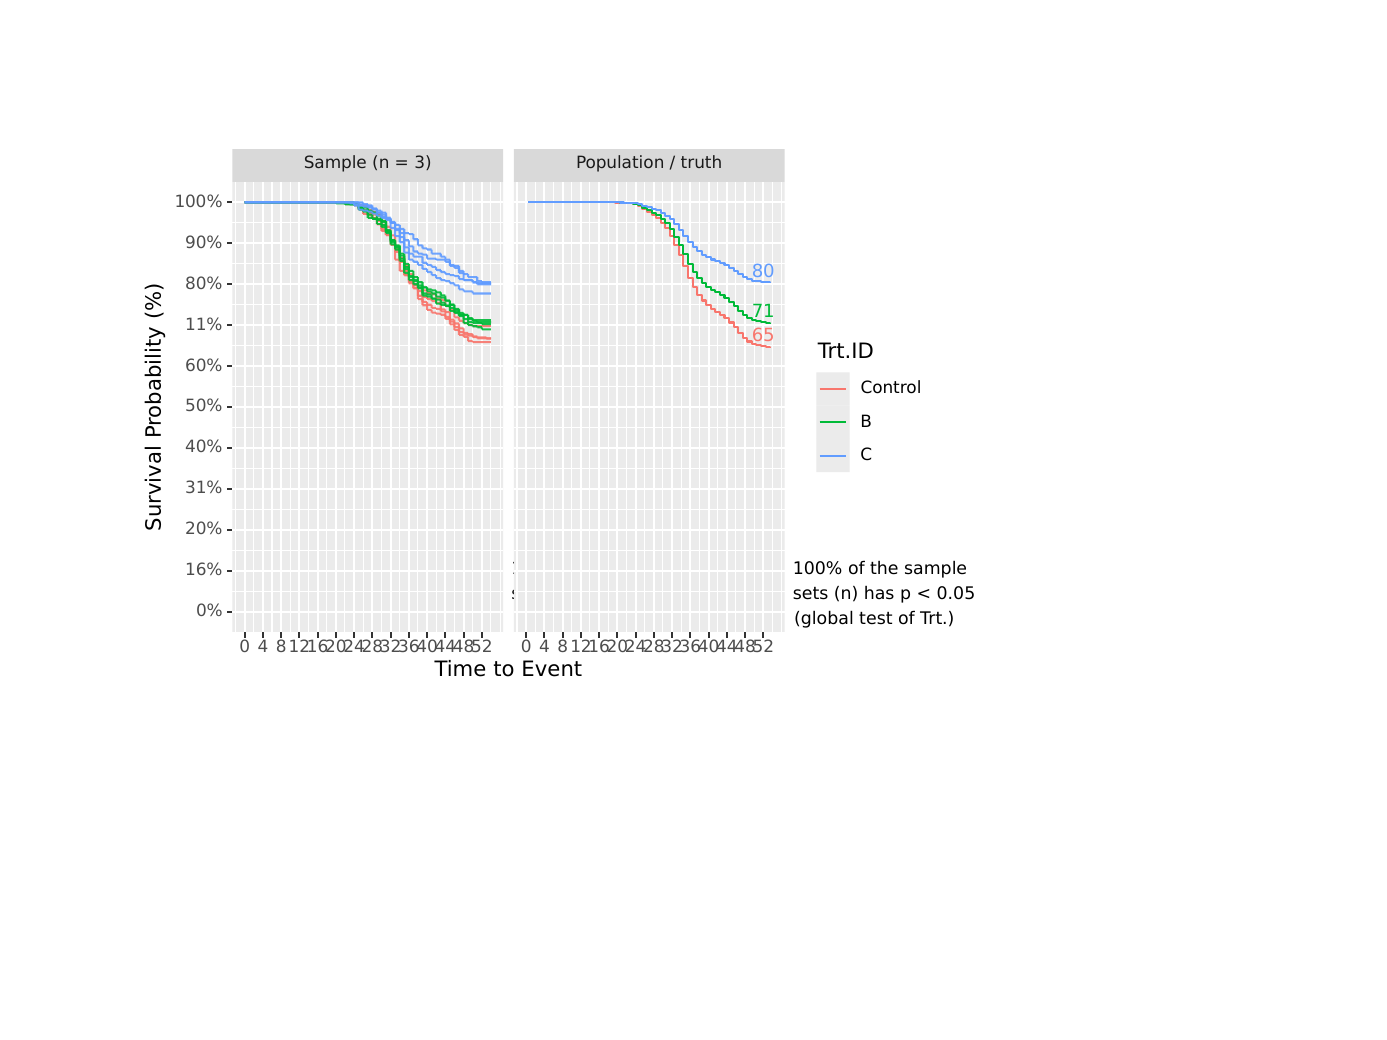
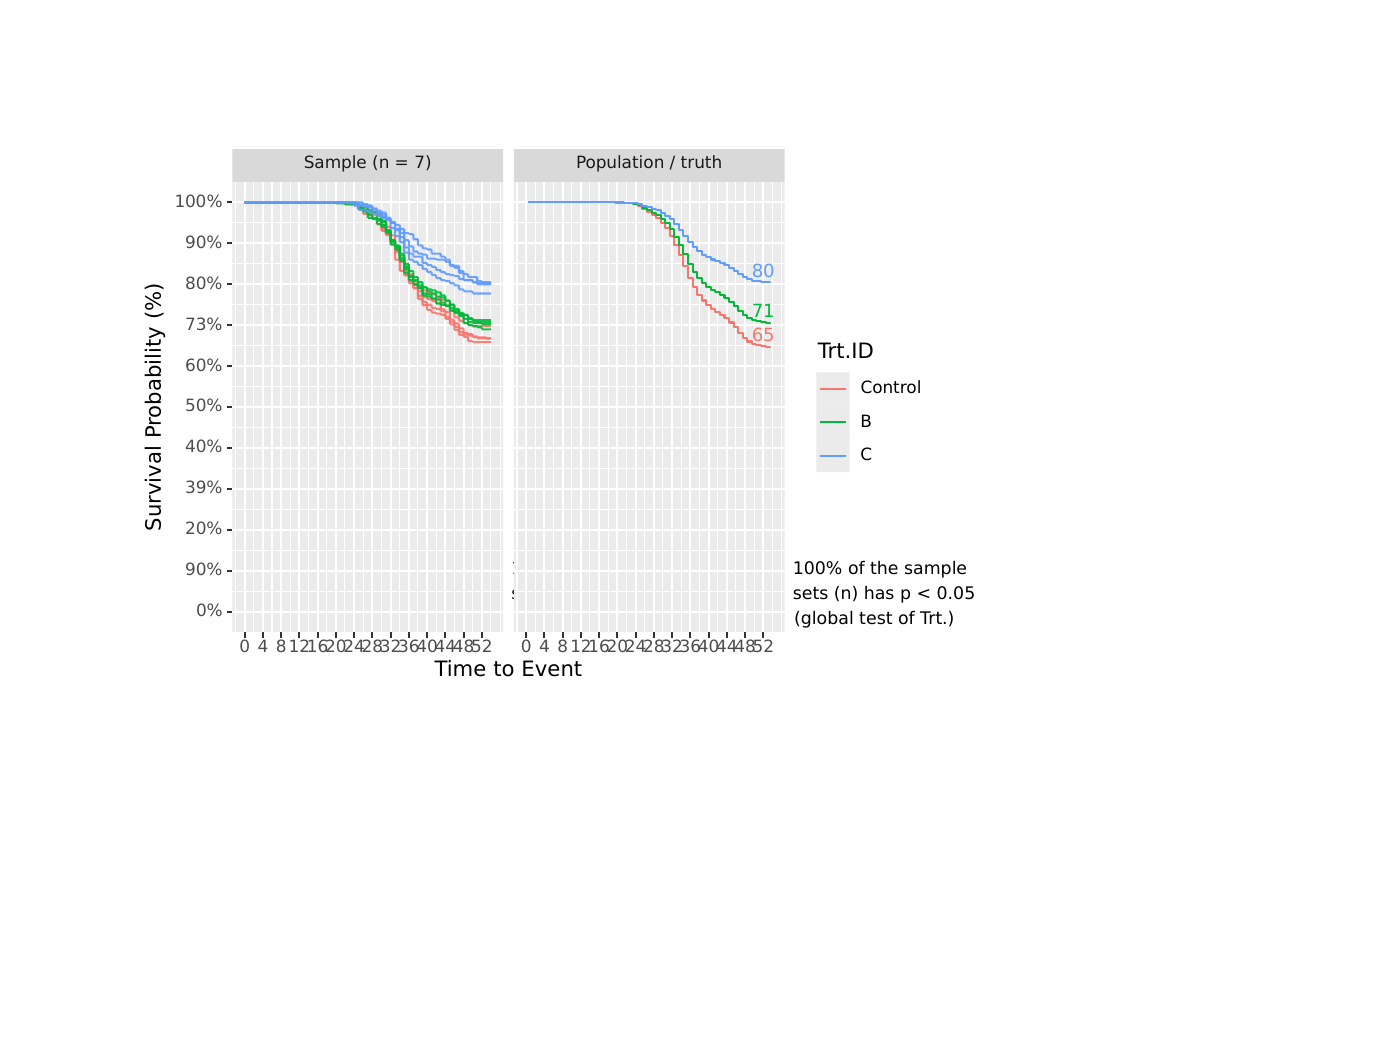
3: 3 -> 7 (423, 163)
11%: 11% -> 73% (204, 325)
31%: 31% -> 39% (204, 488)
16%: 16% -> 90% (204, 570)
